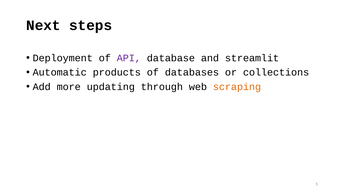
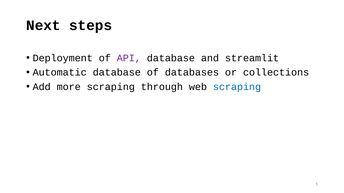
Automatic products: products -> database (117, 73)
more updating: updating -> scraping (111, 87)
scraping colour: orange -> blue (237, 87)
